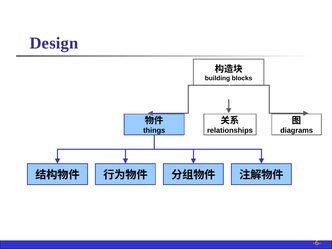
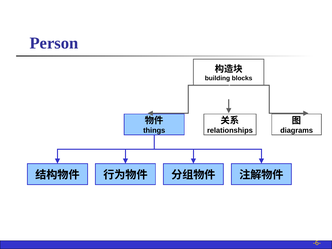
Design: Design -> Person (54, 43)
